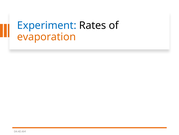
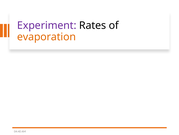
Experiment colour: blue -> purple (47, 25)
